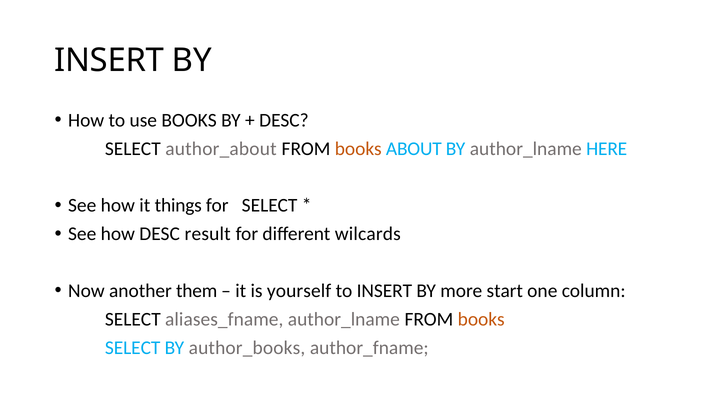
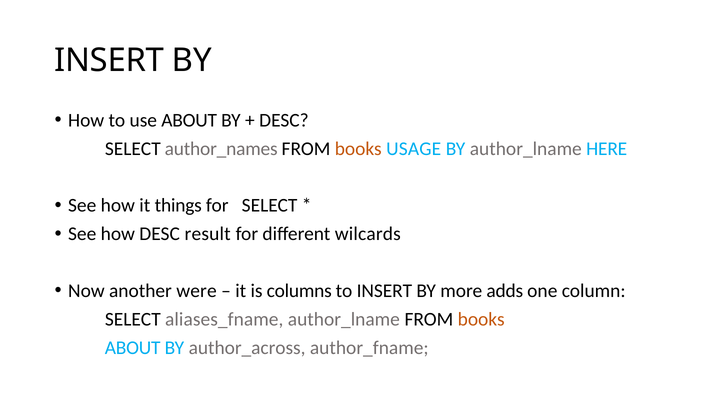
use BOOKS: BOOKS -> ABOUT (189, 120)
author_about: author_about -> author_names (221, 149)
ABOUT: ABOUT -> USAGE (414, 149)
them: them -> were (196, 291)
yourself: yourself -> columns (299, 291)
start: start -> adds (505, 291)
SELECT: SELECT -> ABOUT (133, 348)
author_books: author_books -> author_across (247, 348)
